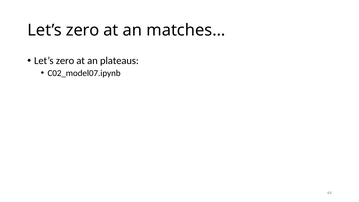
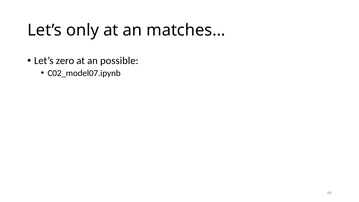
zero: zero -> only (82, 30)
plateaus: plateaus -> possible (119, 61)
